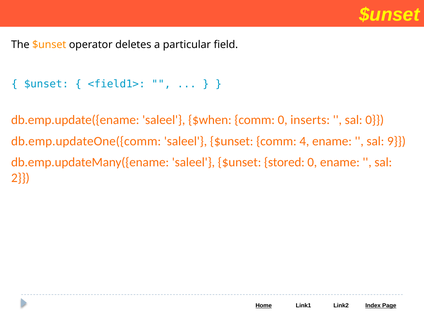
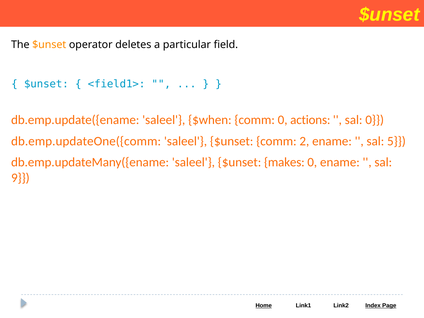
inserts: inserts -> actions (310, 120)
4: 4 -> 2 (304, 141)
9: 9 -> 5 (396, 141)
stored: stored -> makes (284, 162)
2: 2 -> 9 (20, 178)
